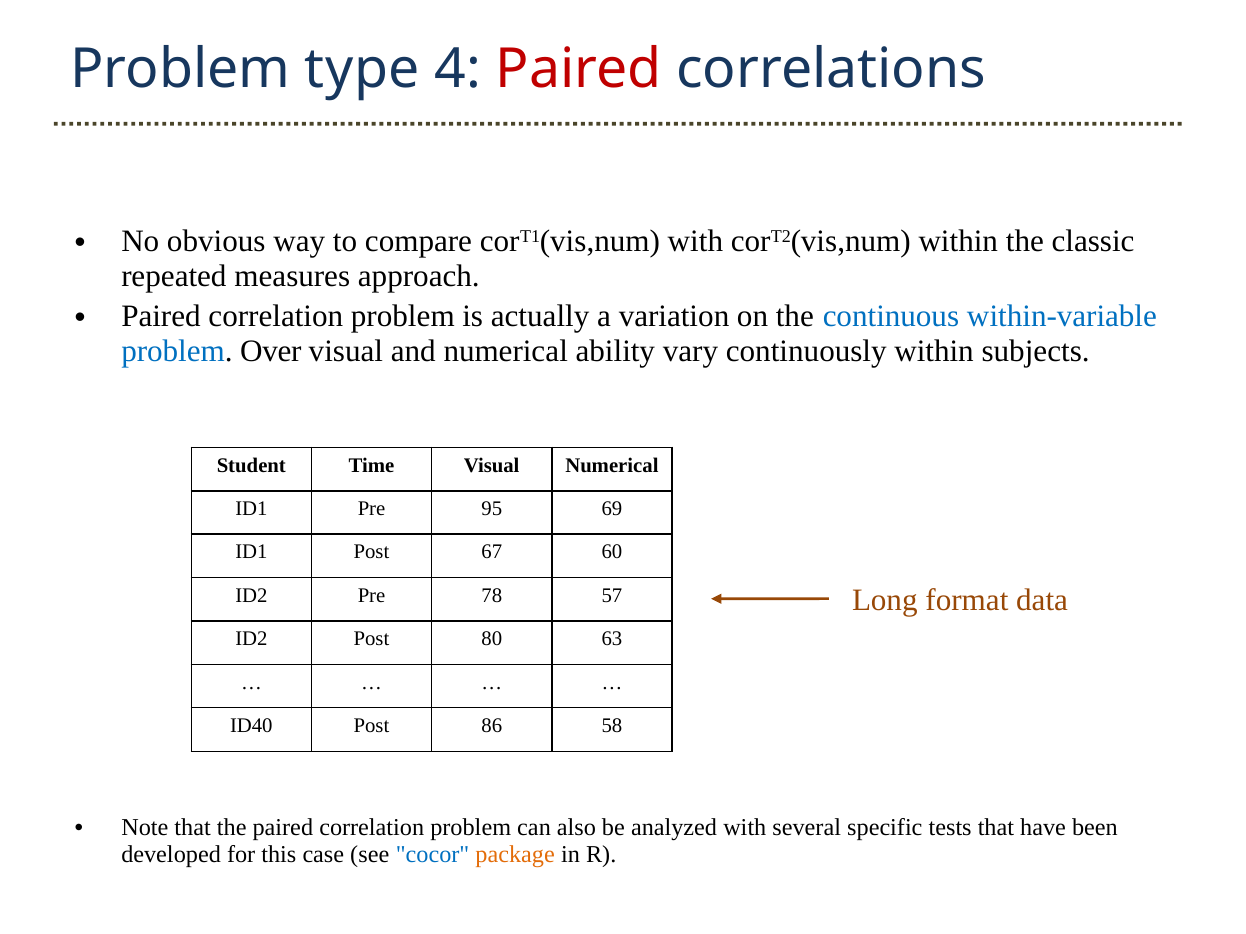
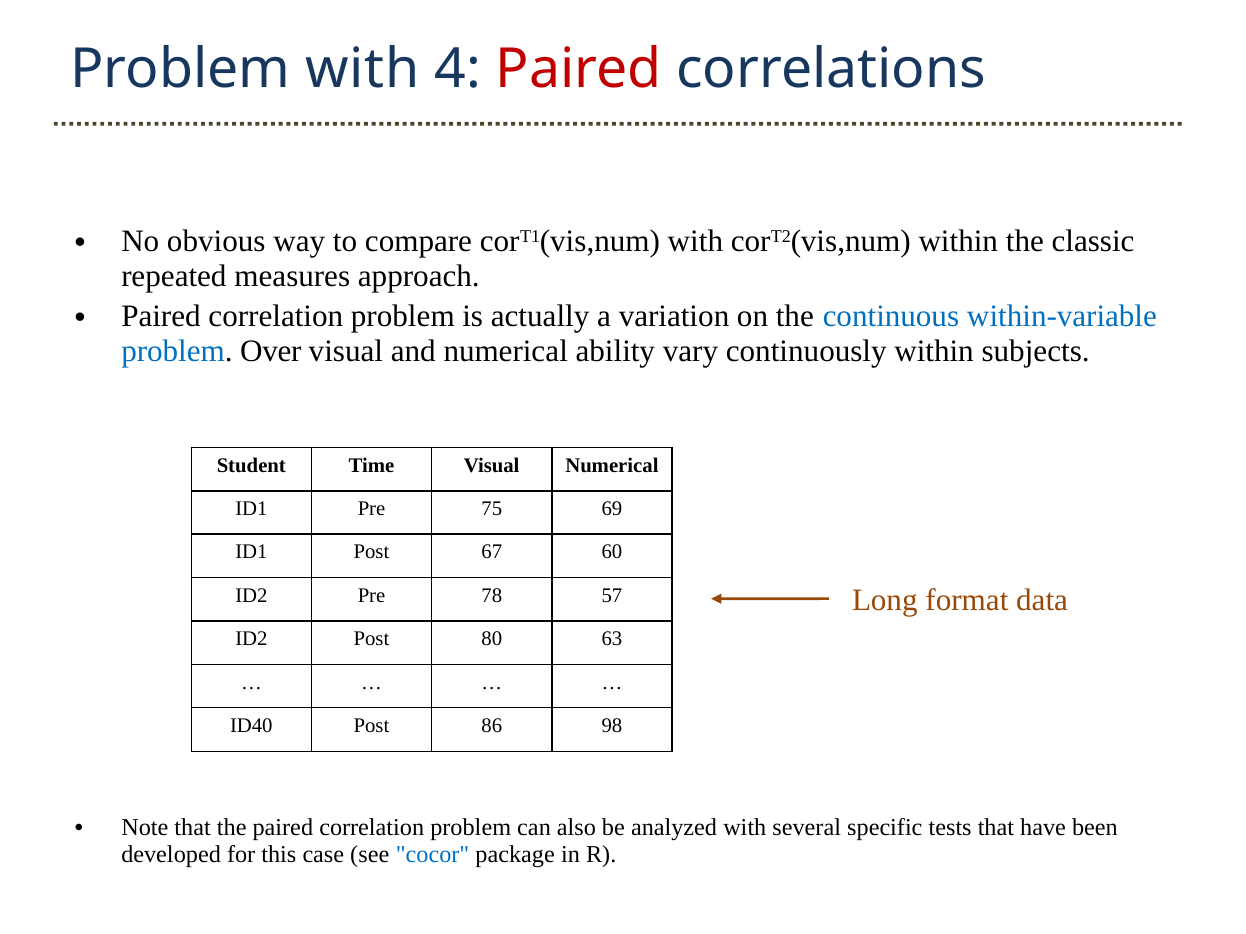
Problem type: type -> with (362, 69)
95: 95 -> 75 (492, 509)
58: 58 -> 98 (612, 726)
package colour: orange -> black (515, 855)
